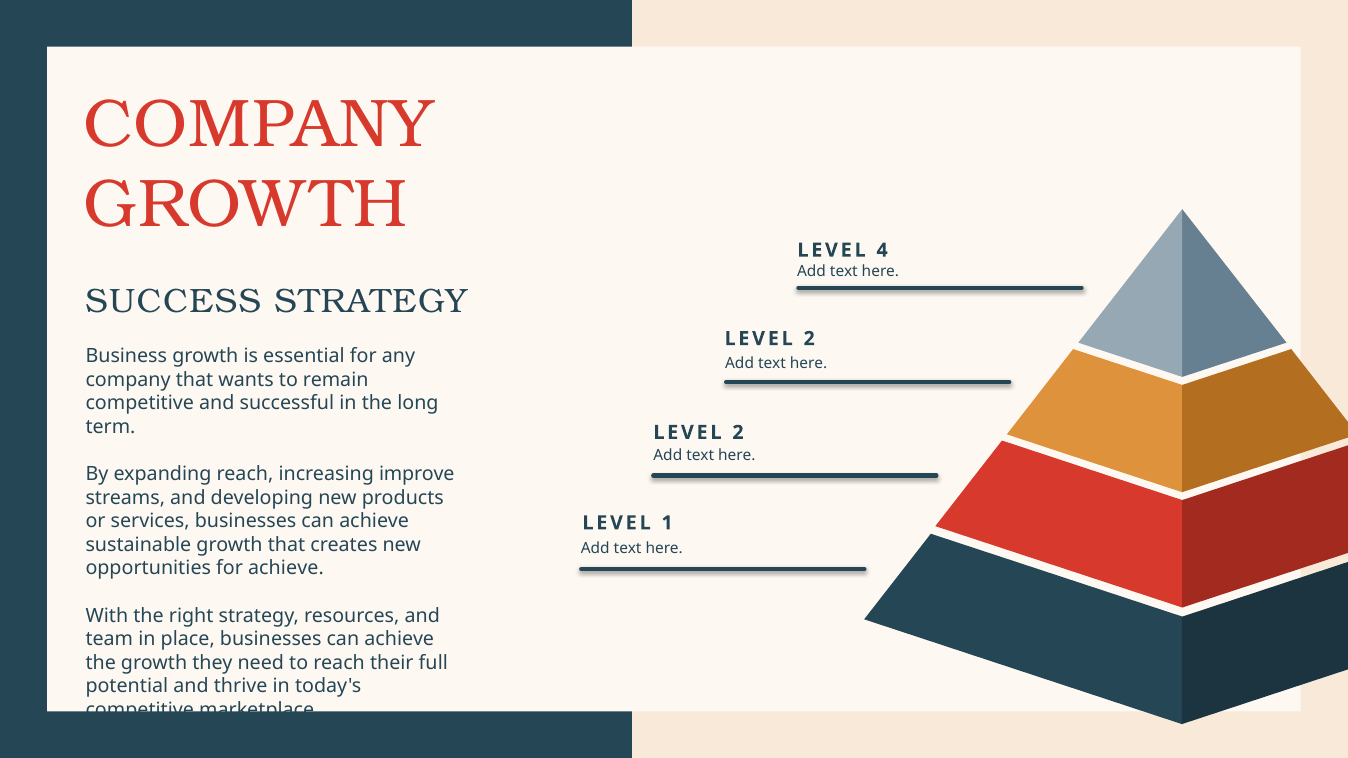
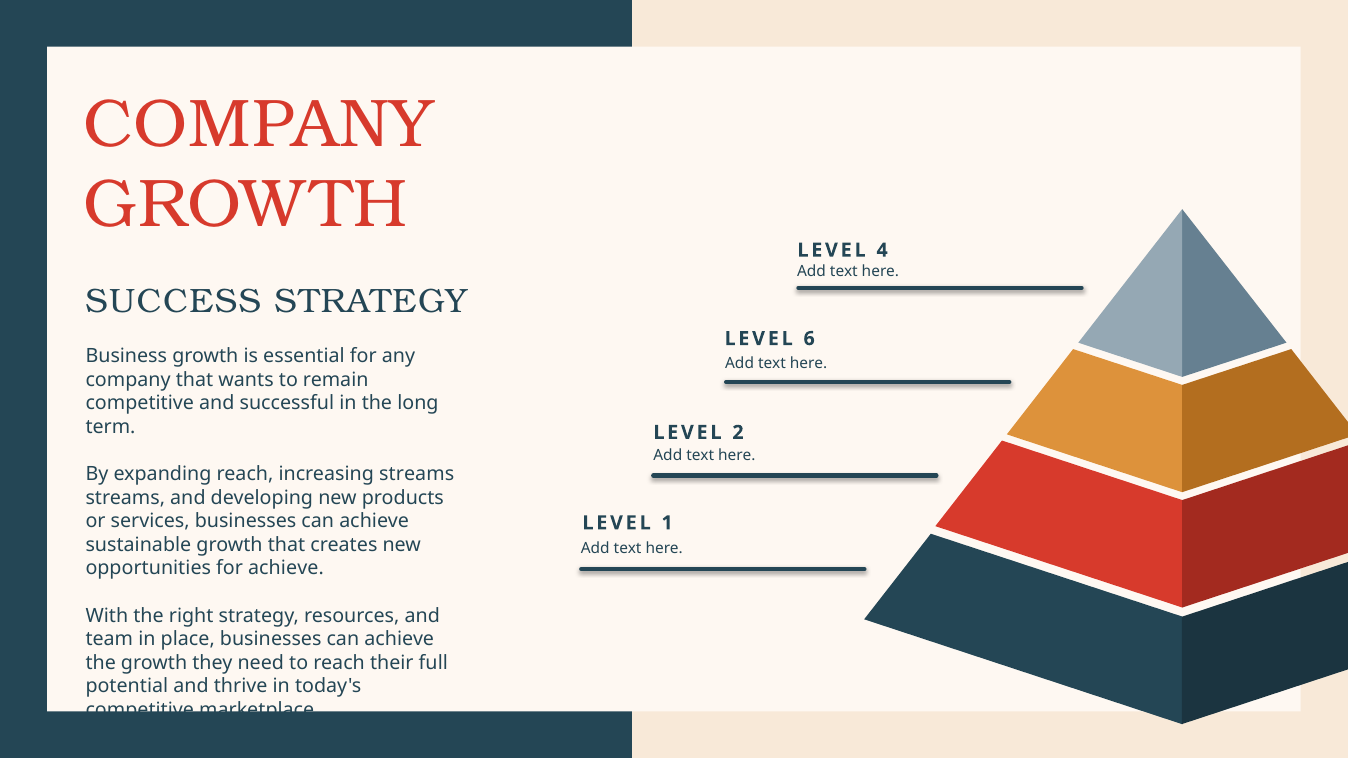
2: 2 -> 6 (809, 339)
increasing improve: improve -> streams (417, 474)
